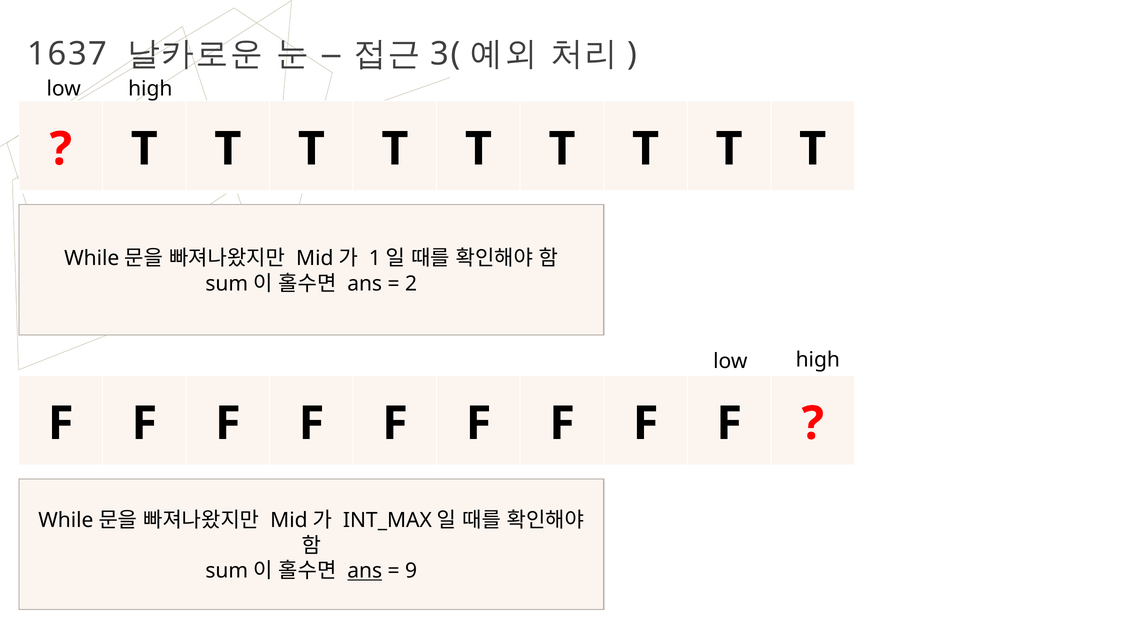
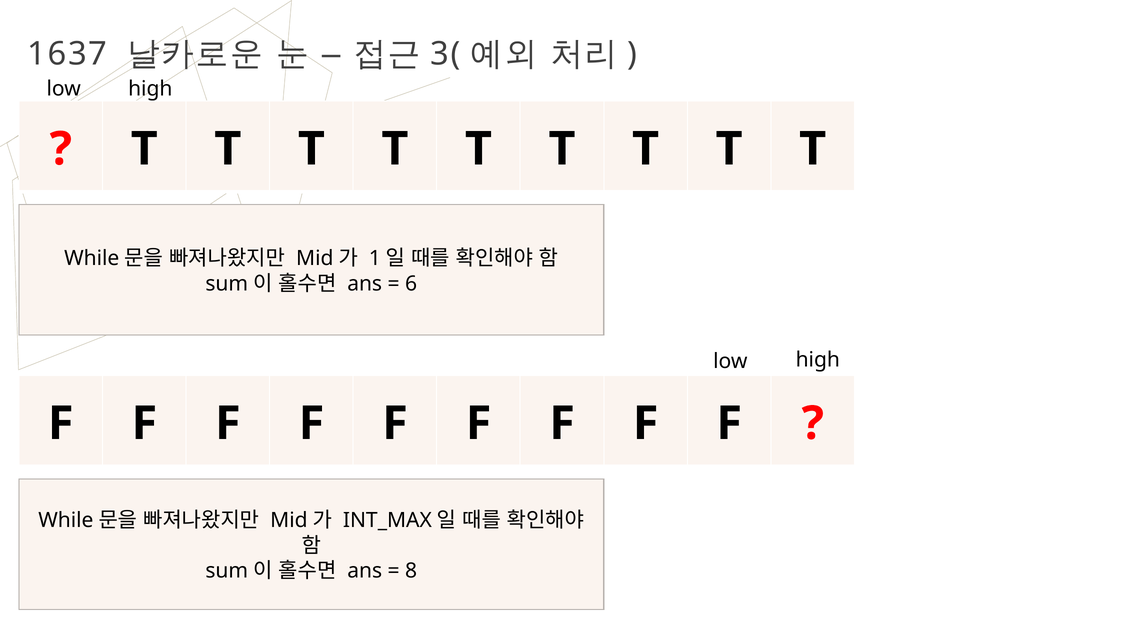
2: 2 -> 6 (411, 284)
ans underline: present -> none (365, 571)
9: 9 -> 8 (411, 571)
